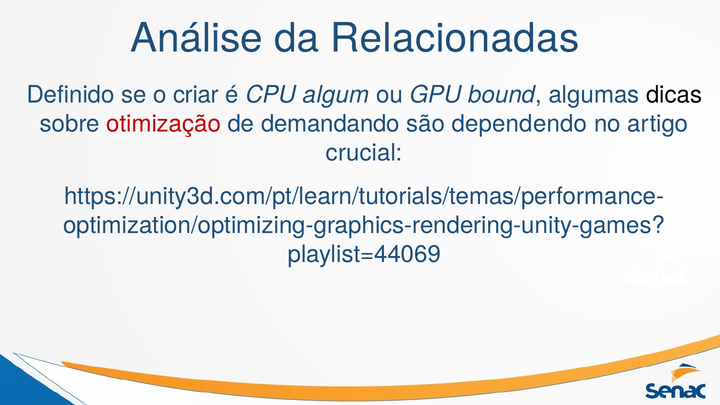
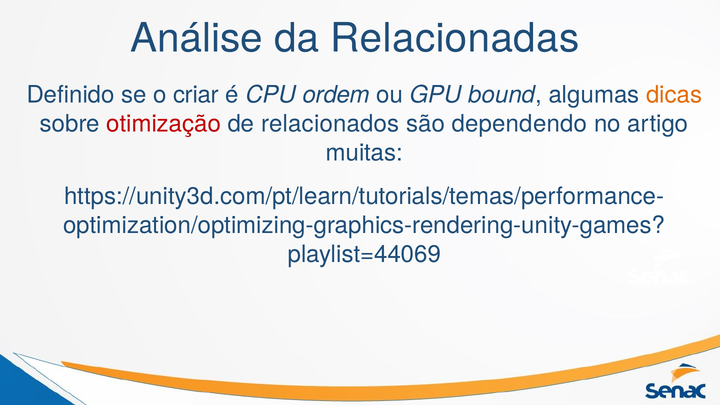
algum: algum -> ordem (336, 95)
dicas colour: black -> orange (674, 95)
demandando: demandando -> relacionados (330, 124)
crucial: crucial -> muitas (364, 153)
